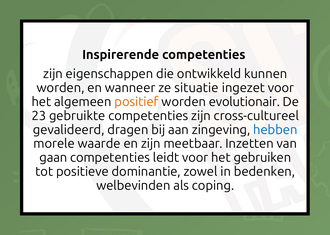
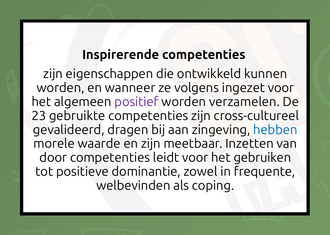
situatie: situatie -> volgens (197, 88)
positief colour: orange -> purple (137, 102)
evolutionair: evolutionair -> verzamelen (244, 102)
gaan: gaan -> door (53, 158)
bedenken: bedenken -> frequente (264, 172)
